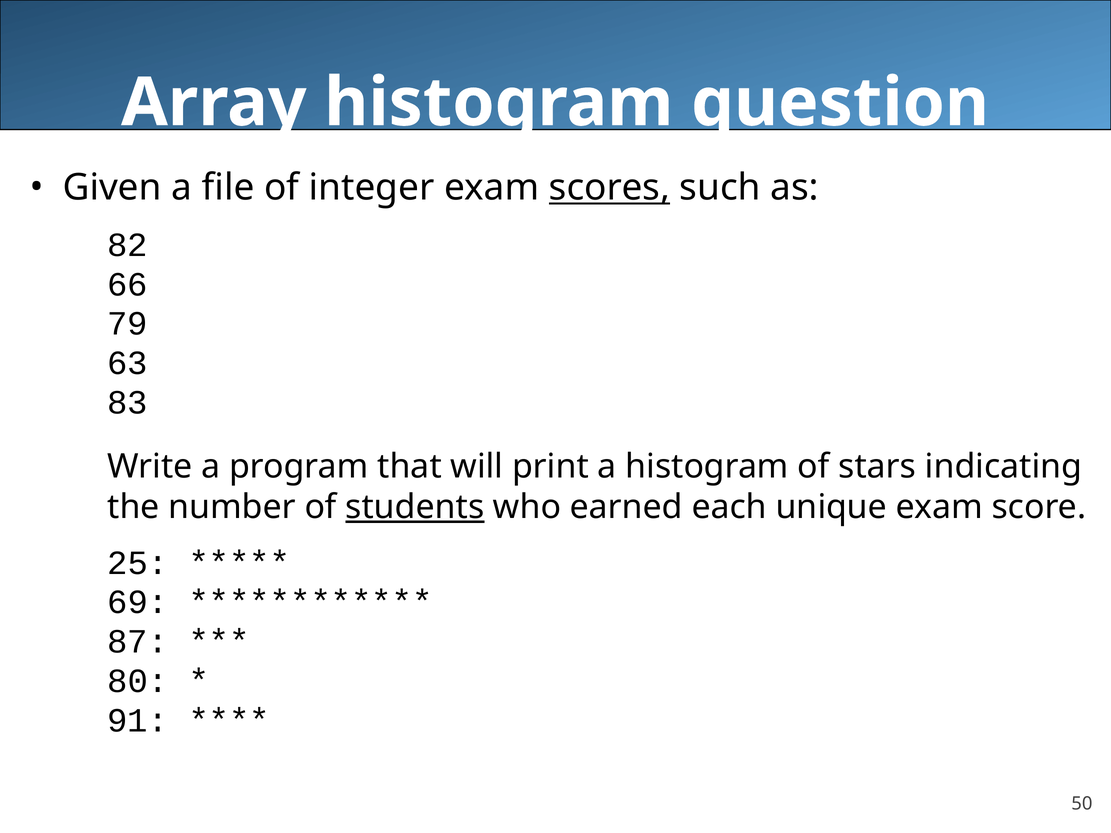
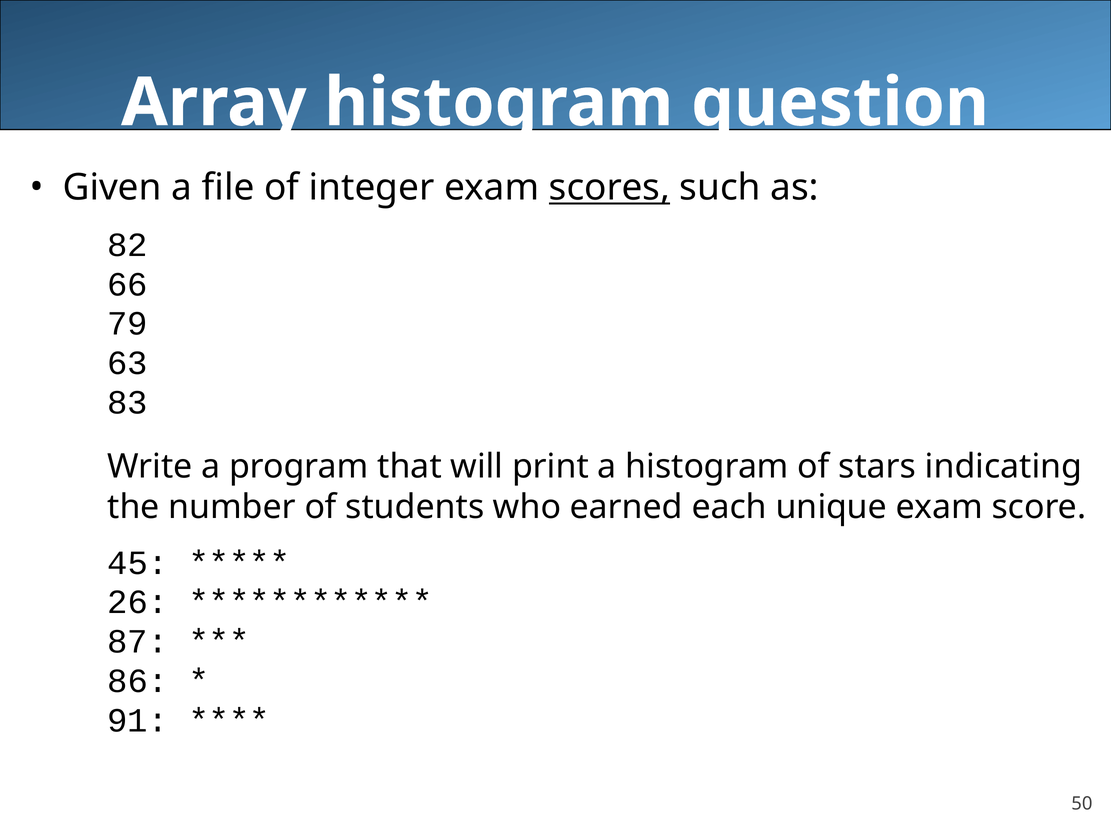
students underline: present -> none (415, 507)
25: 25 -> 45 (138, 563)
69: 69 -> 26 (138, 602)
80: 80 -> 86 (138, 681)
